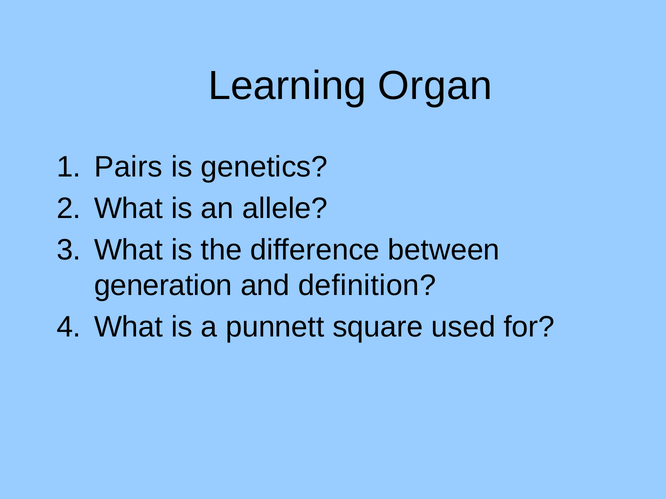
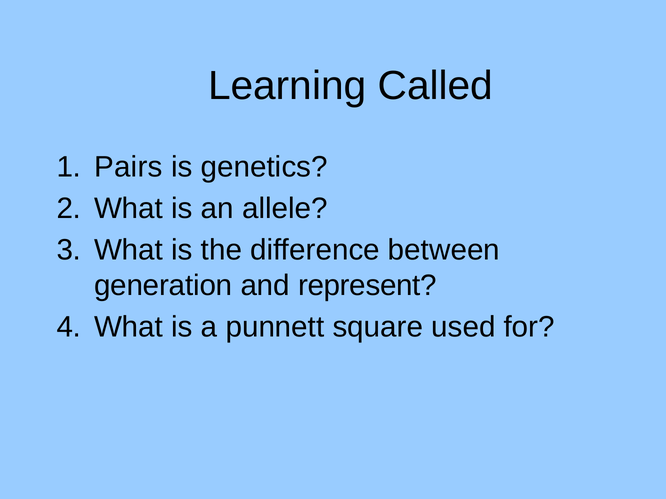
Organ: Organ -> Called (435, 86)
definition: definition -> represent (367, 286)
